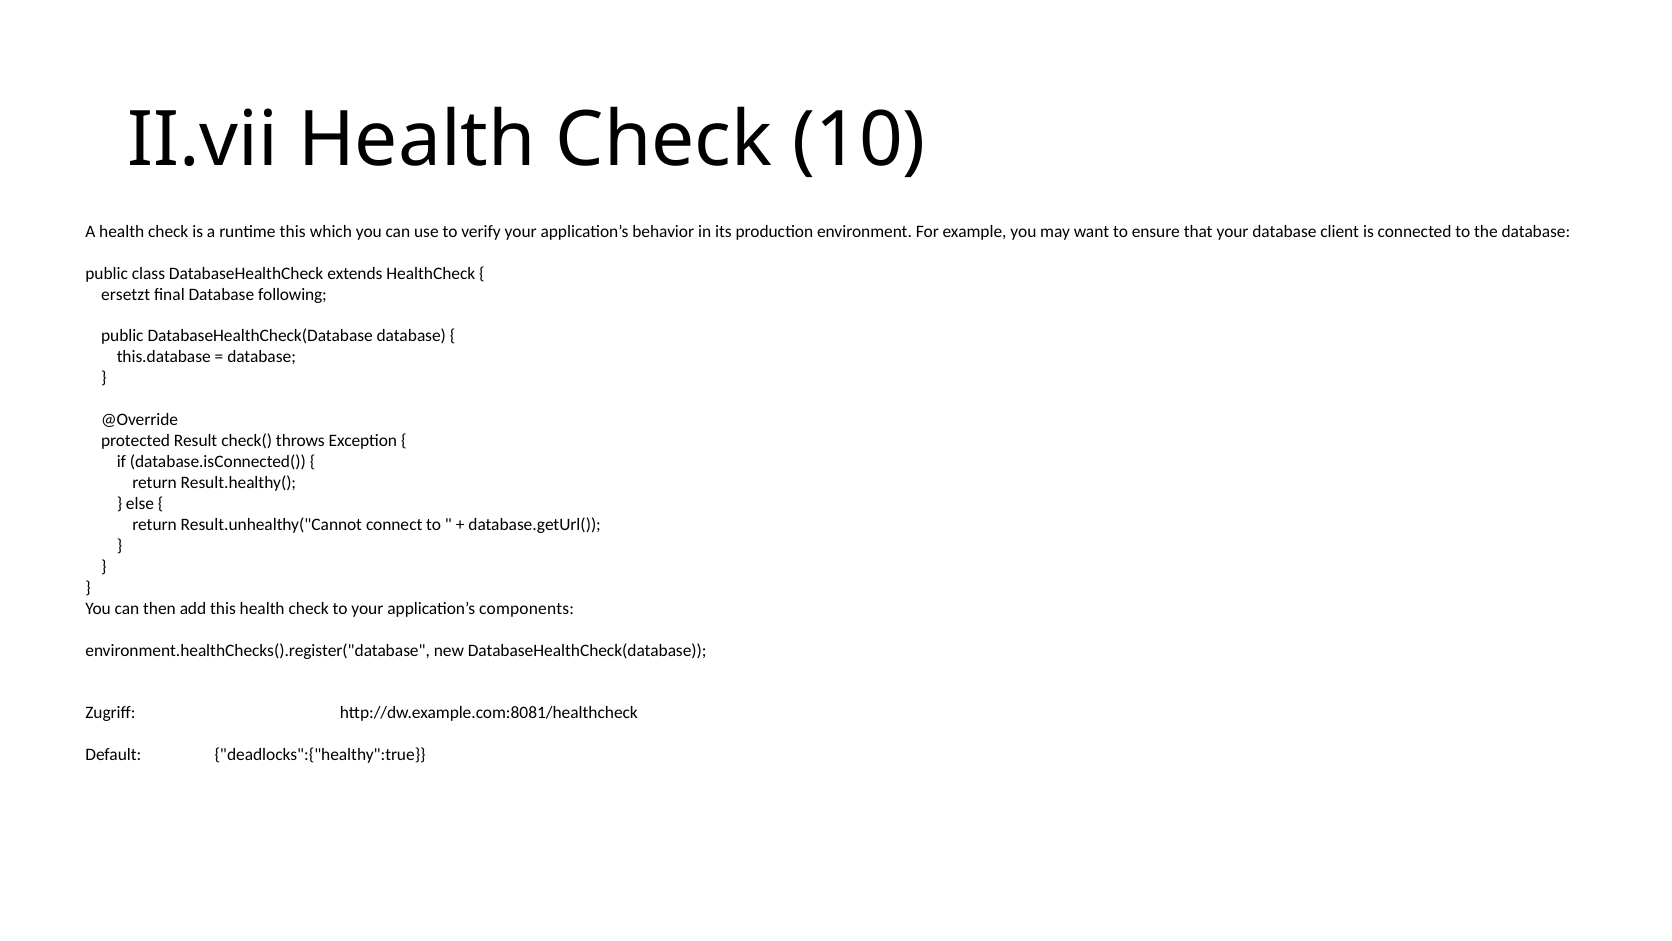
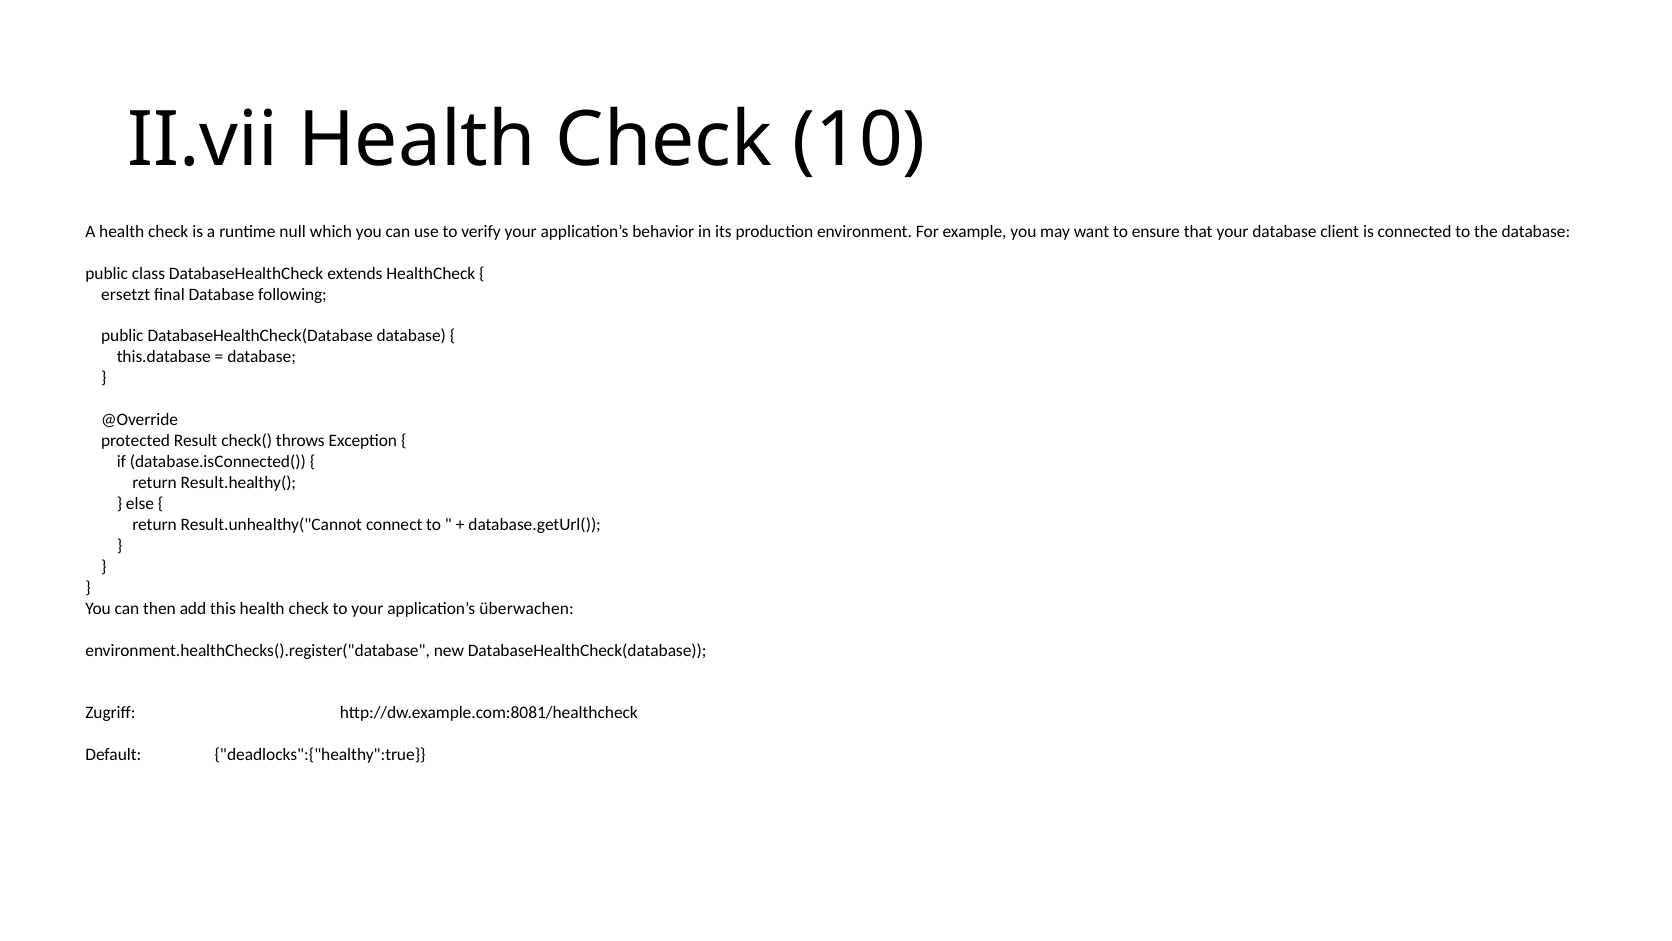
runtime this: this -> null (293, 231)
components: components -> überwachen (527, 608)
